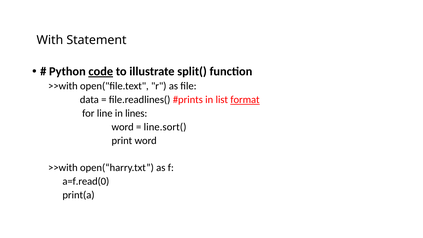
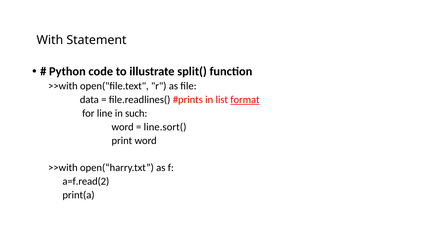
code underline: present -> none (101, 72)
lines: lines -> such (136, 113)
a=f.read(0: a=f.read(0 -> a=f.read(2 (86, 181)
